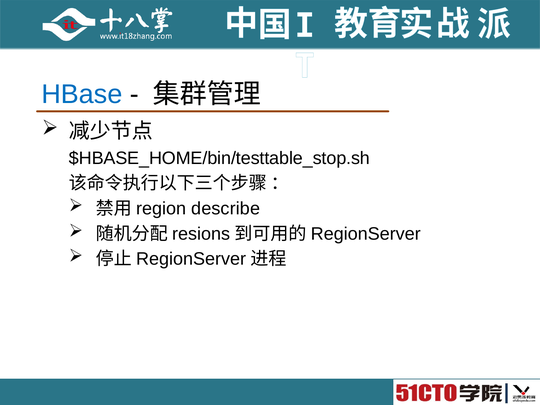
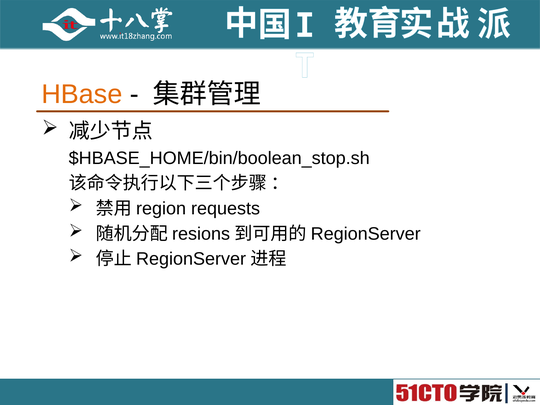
HBase colour: blue -> orange (82, 94)
$HBASE_HOME/bin/testtable_stop.sh: $HBASE_HOME/bin/testtable_stop.sh -> $HBASE_HOME/bin/boolean_stop.sh (219, 158)
describe: describe -> requests (226, 209)
